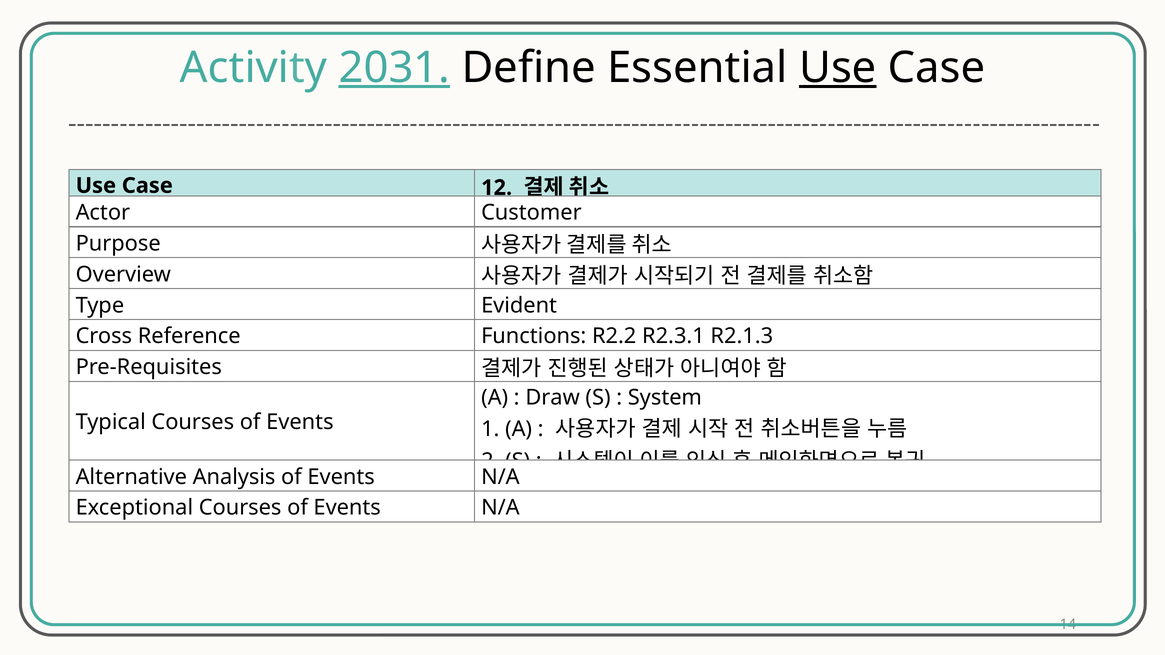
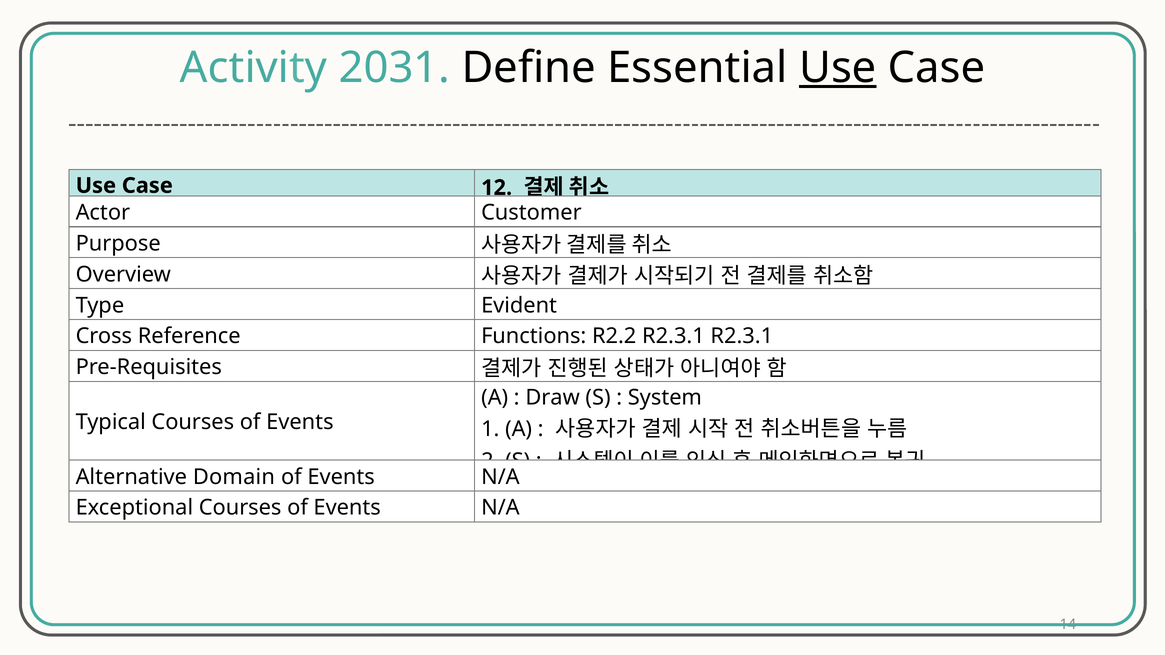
2031 underline: present -> none (394, 68)
R2.3.1 R2.1.3: R2.1.3 -> R2.3.1 (742, 336)
Analysis: Analysis -> Domain (234, 477)
